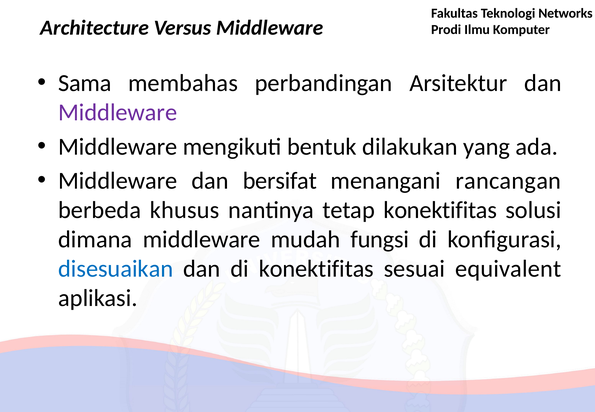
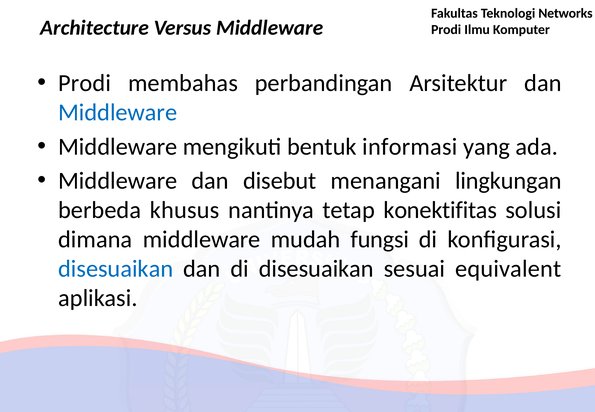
Sama: Sama -> Prodi (85, 83)
Middleware colour: purple -> blue (118, 112)
dilakukan: dilakukan -> informasi (410, 147)
bersifat: bersifat -> disebut (280, 181)
rancangan: rancangan -> lingkungan (508, 181)
di konektifitas: konektifitas -> disesuaikan (316, 269)
